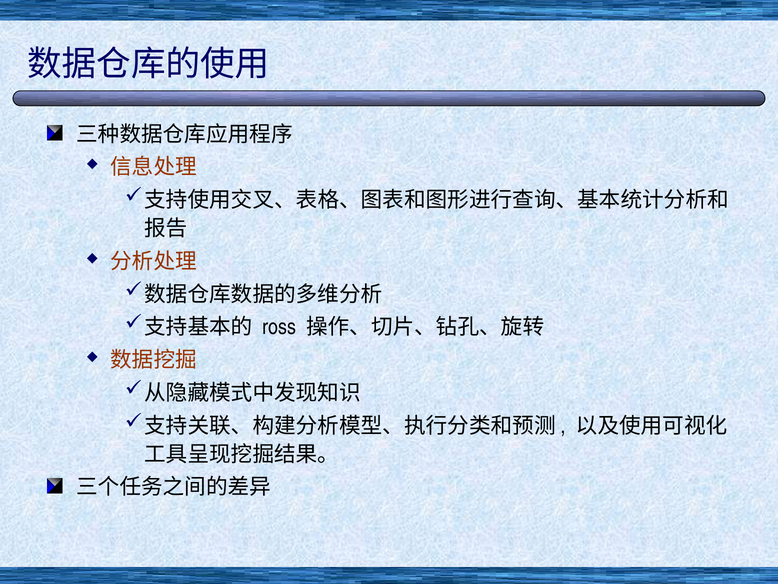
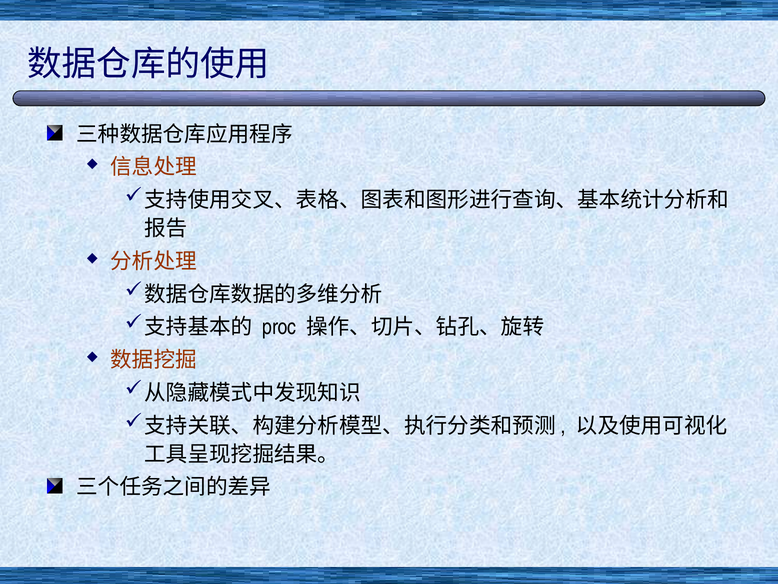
ross: ross -> proc (279, 327)
